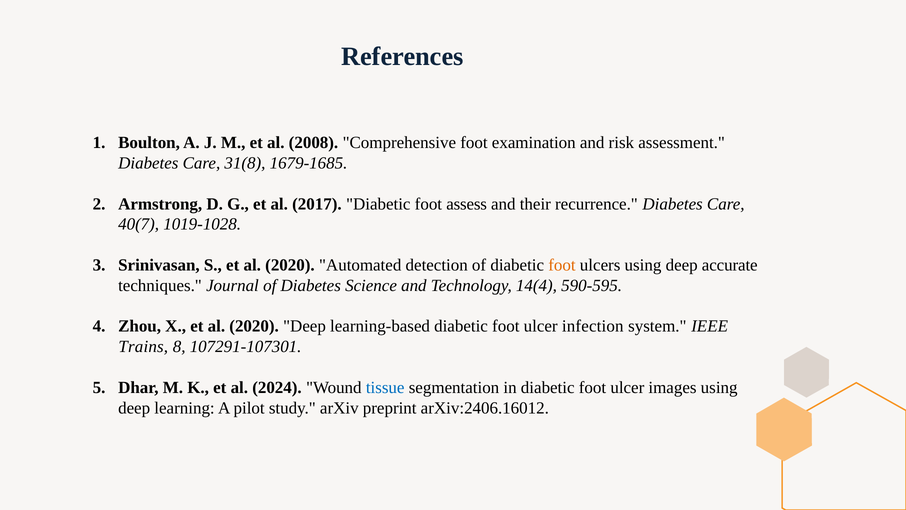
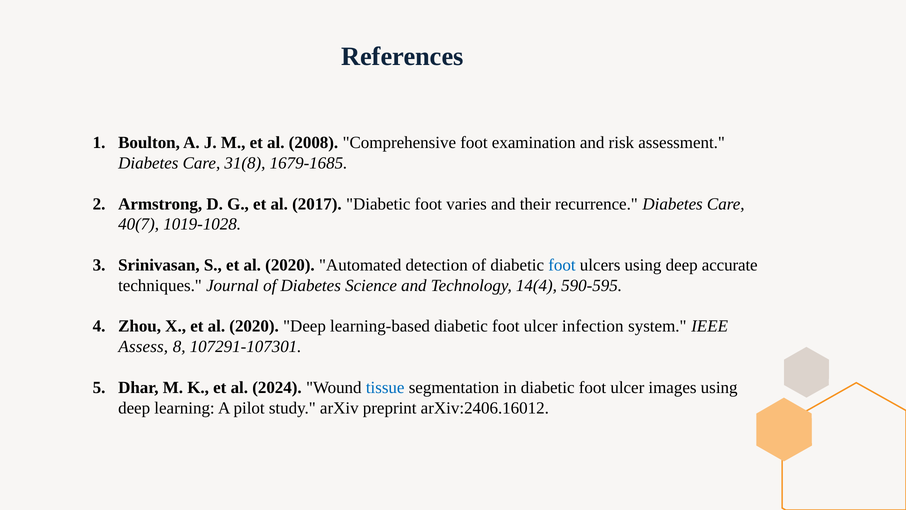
assess: assess -> varies (467, 204)
foot colour: orange -> blue (562, 265)
Trains: Trains -> Assess (143, 346)
